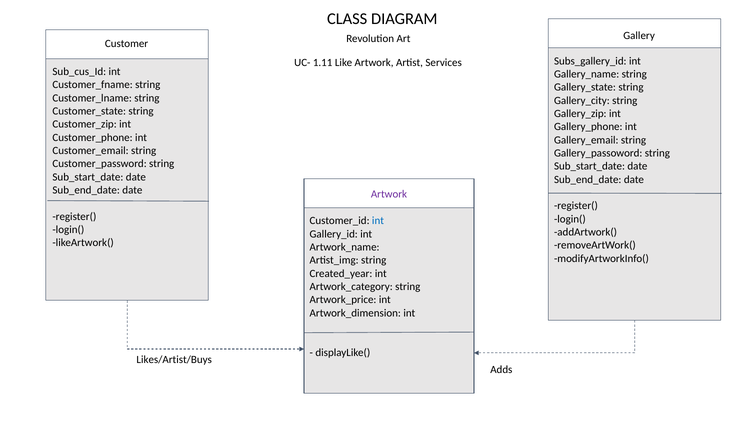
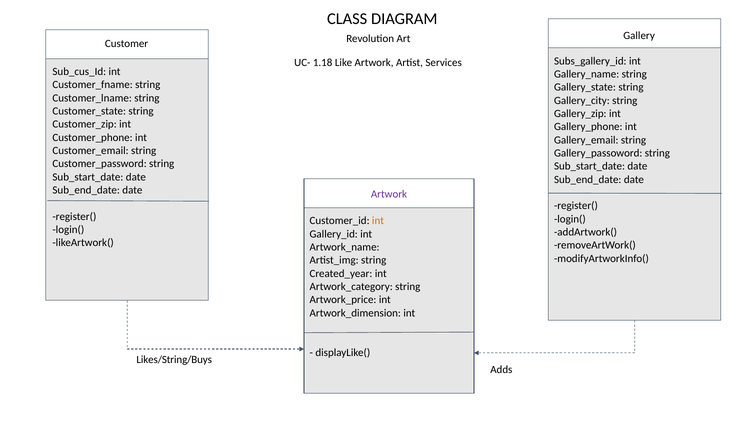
1.11: 1.11 -> 1.18 (323, 62)
int colour: blue -> orange (378, 221)
Likes/Artist/Buys: Likes/Artist/Buys -> Likes/String/Buys (174, 360)
